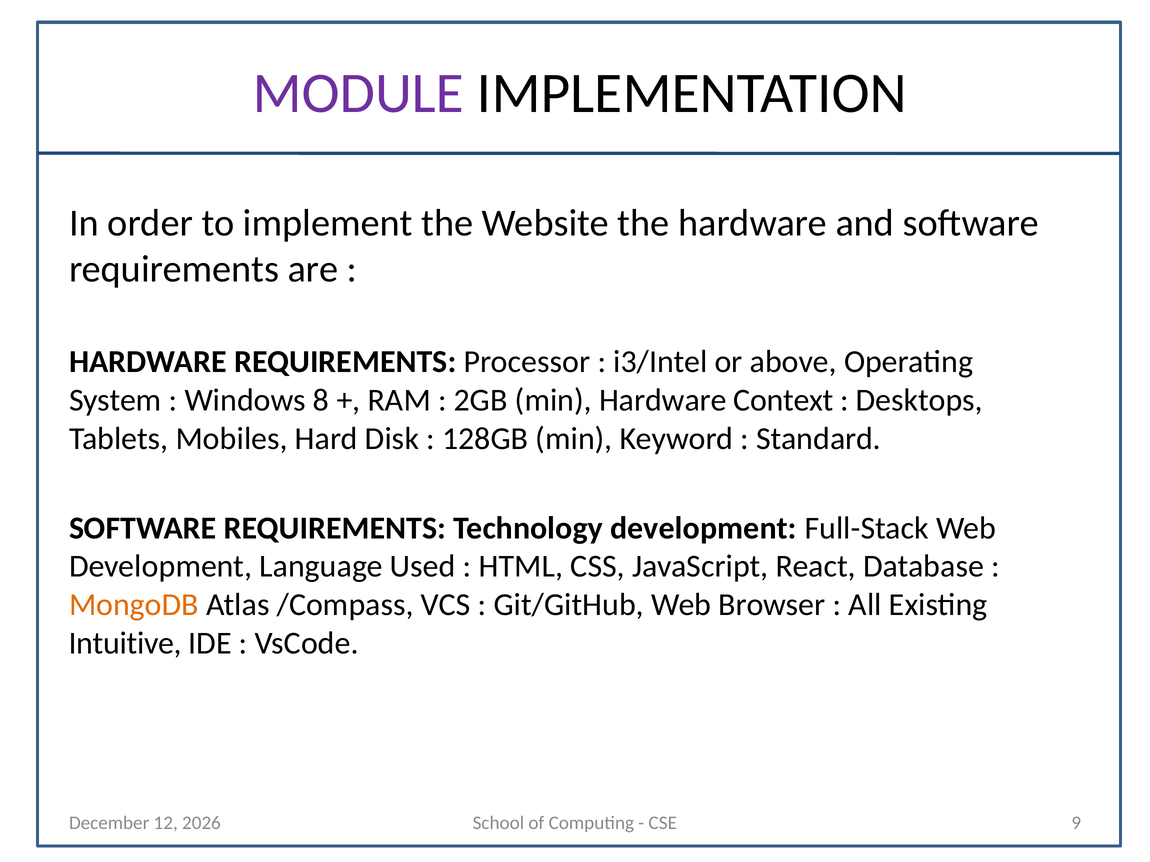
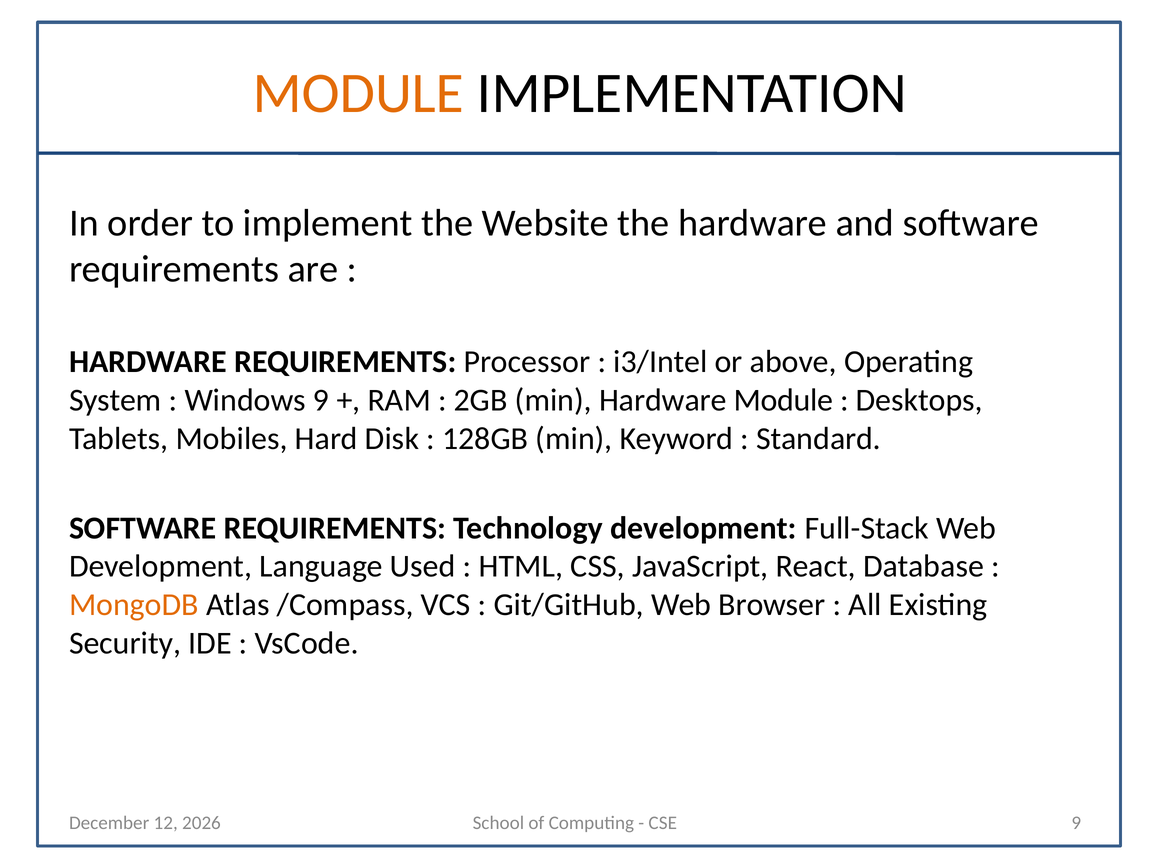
MODULE colour: purple -> orange (358, 93)
Windows 8: 8 -> 9 (321, 400)
Hardware Context: Context -> Module (783, 400)
Intuitive: Intuitive -> Security (125, 644)
